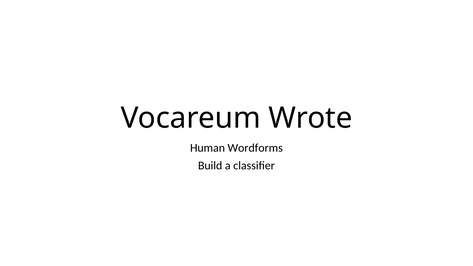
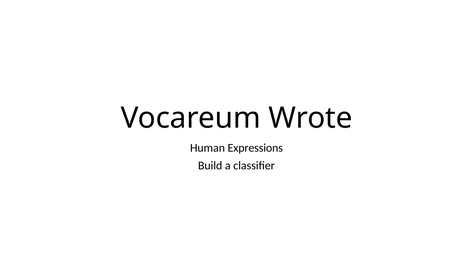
Wordforms: Wordforms -> Expressions (255, 148)
